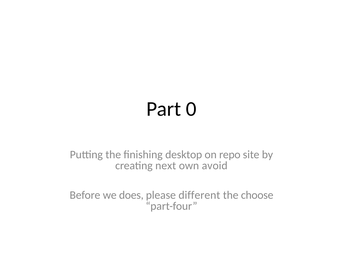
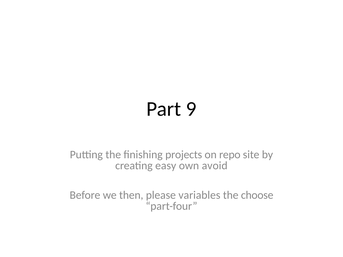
0: 0 -> 9 (191, 109)
desktop: desktop -> projects (184, 155)
next: next -> easy (166, 166)
does: does -> then (131, 195)
different: different -> variables (199, 195)
